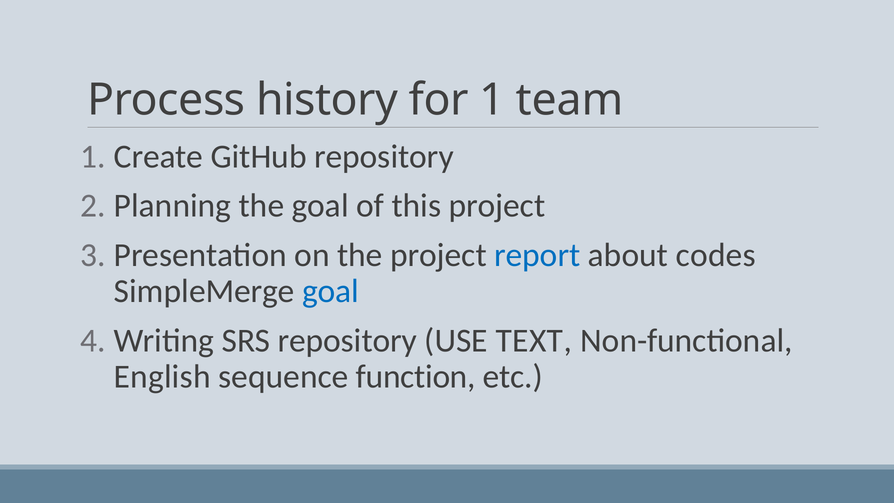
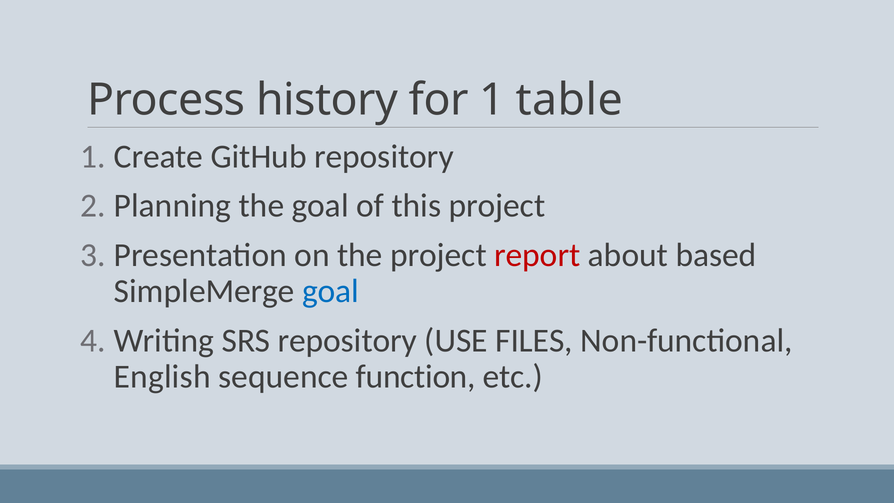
team: team -> table (569, 100)
report colour: blue -> red (537, 255)
codes: codes -> based (716, 255)
TEXT: TEXT -> FILES (534, 341)
